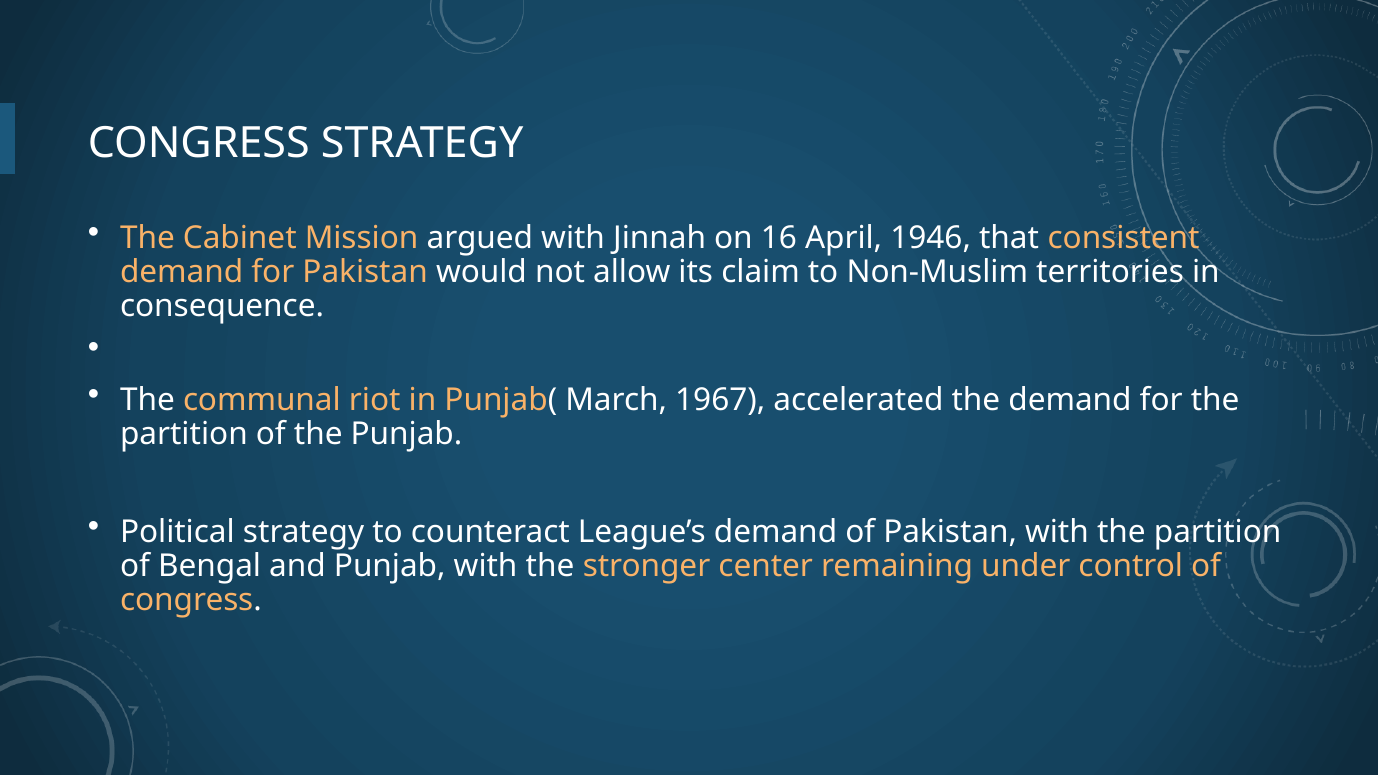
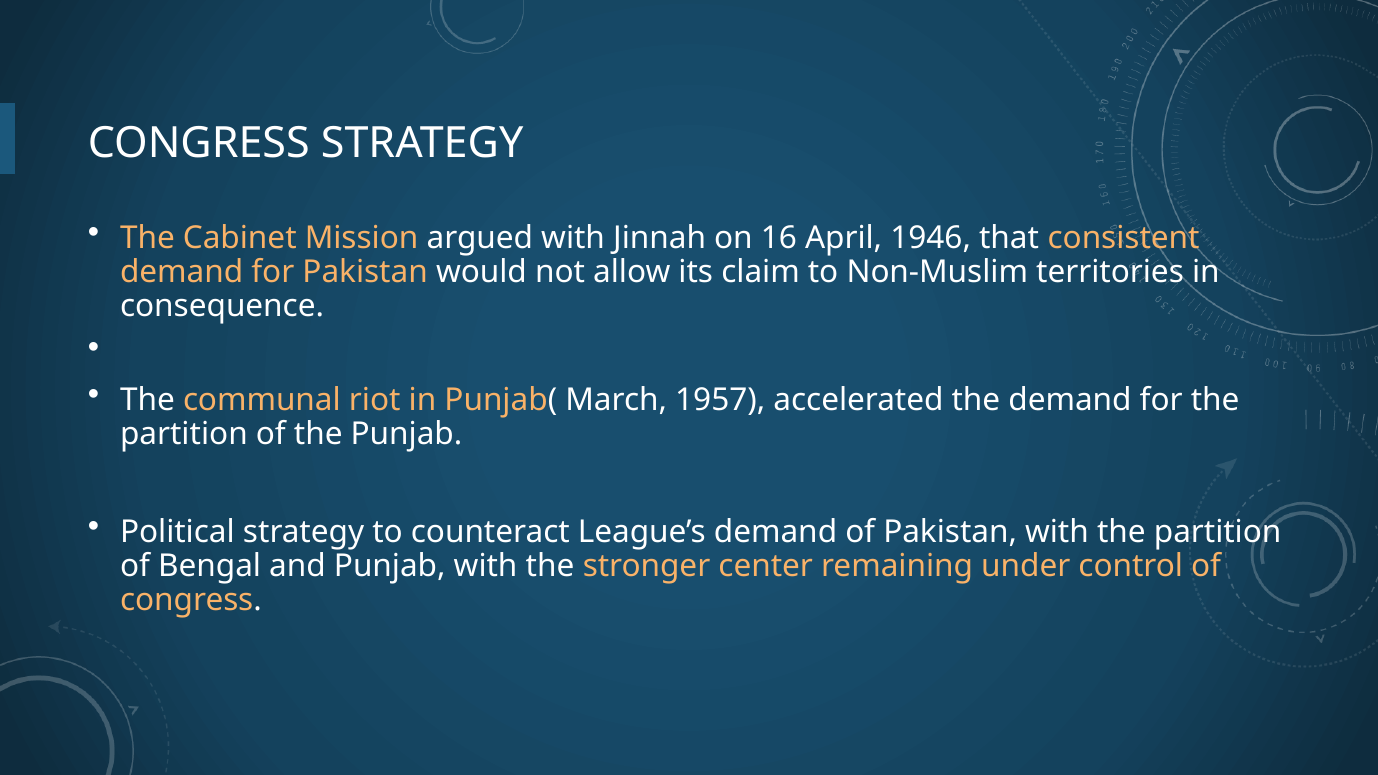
1967: 1967 -> 1957 (720, 400)
